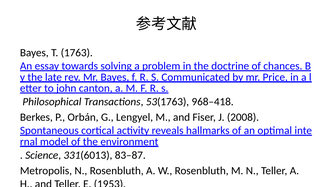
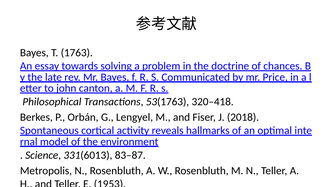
968–418: 968–418 -> 320–418 (213, 102)
2008: 2008 -> 2018 (243, 117)
